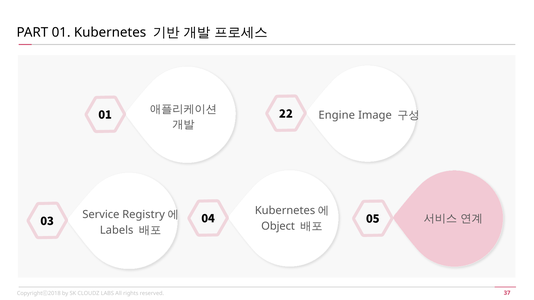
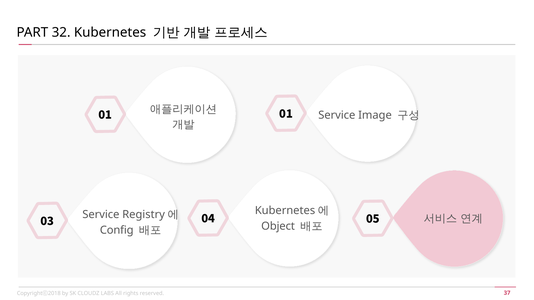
PART 01: 01 -> 32 (61, 32)
01 22: 22 -> 01 (286, 114)
Engine: Engine -> Service (337, 115)
Labels: Labels -> Config (117, 230)
